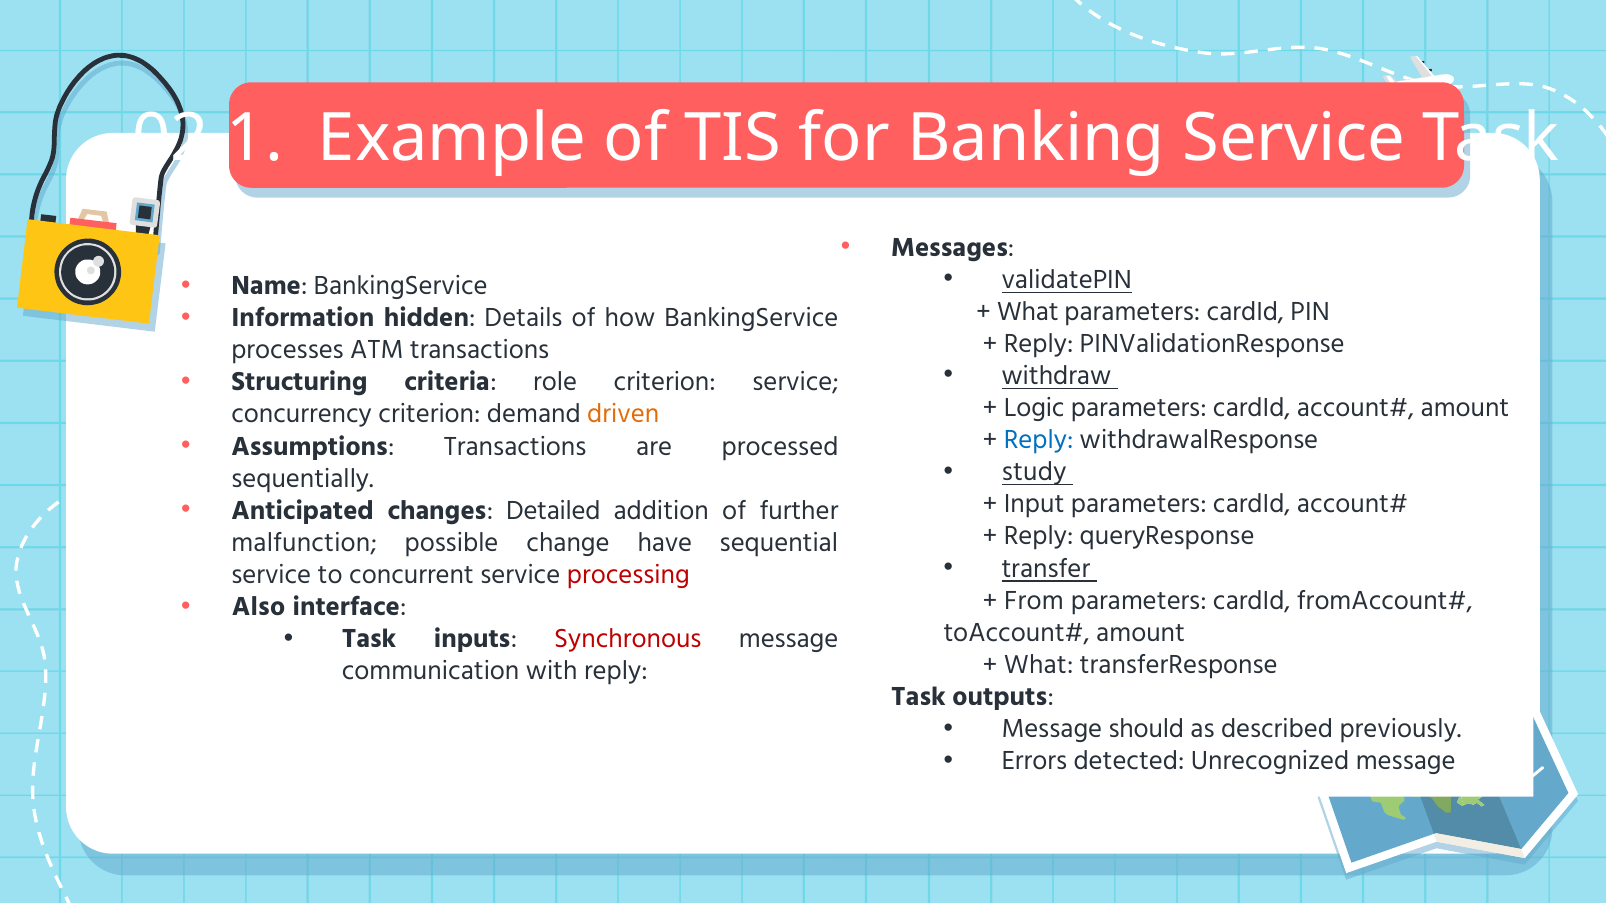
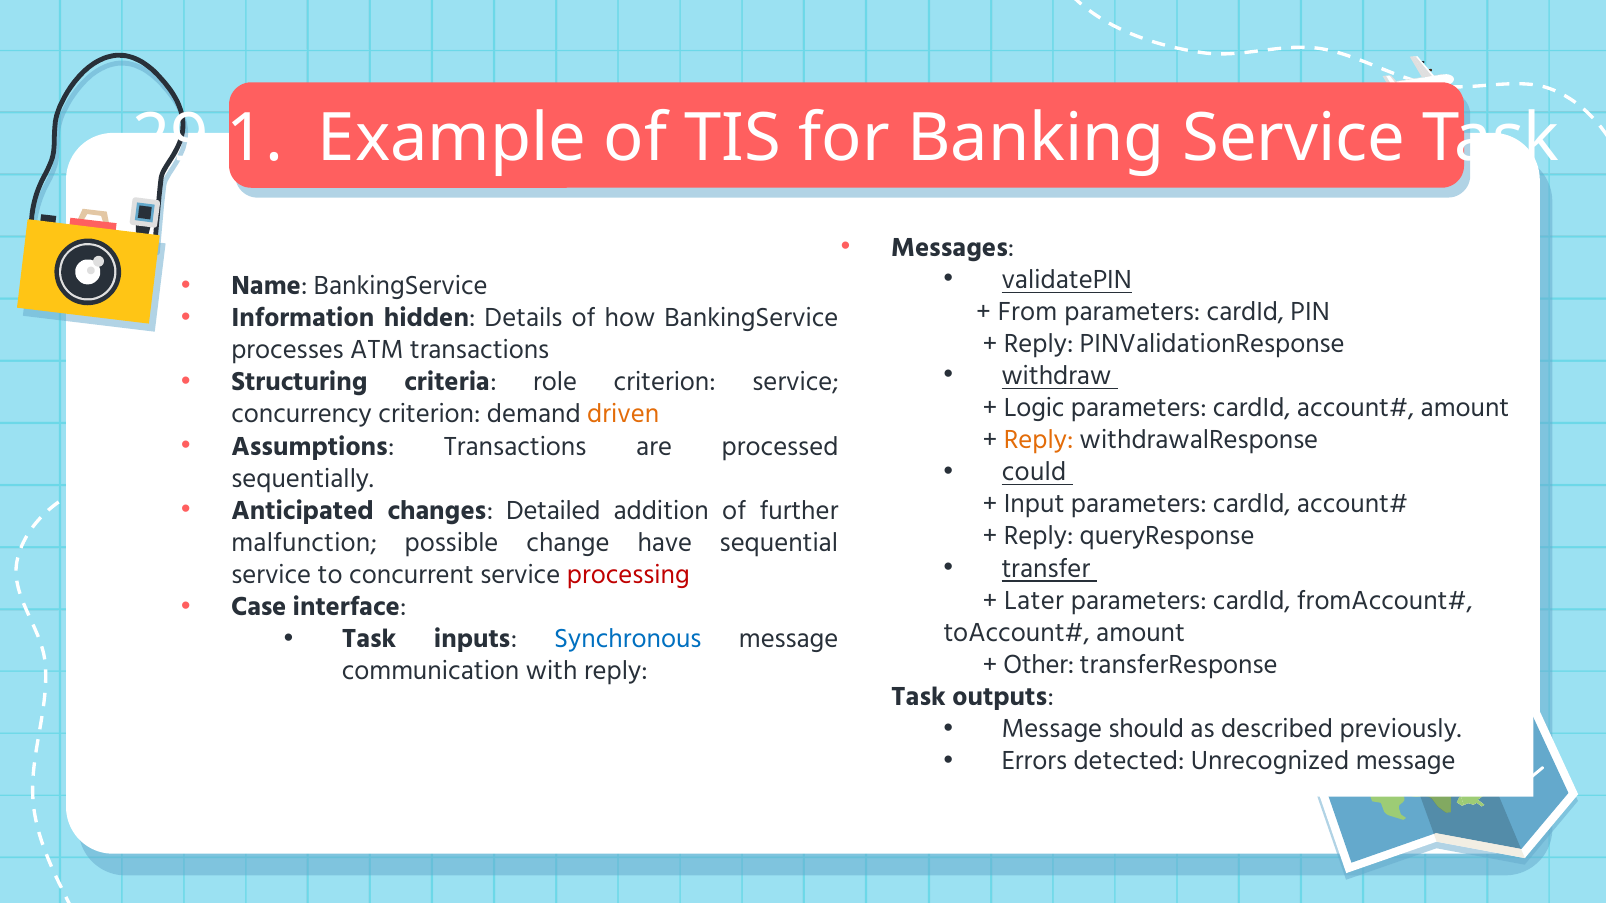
02.1: 02.1 -> 29.1 (208, 139)
What: What -> From (1028, 312)
Reply colour: blue -> orange (1039, 440)
study: study -> could (1034, 472)
Also: Also -> Case (259, 607)
From: From -> Later (1034, 601)
Synchronous colour: red -> blue (628, 639)
What: What -> Other (1039, 665)
